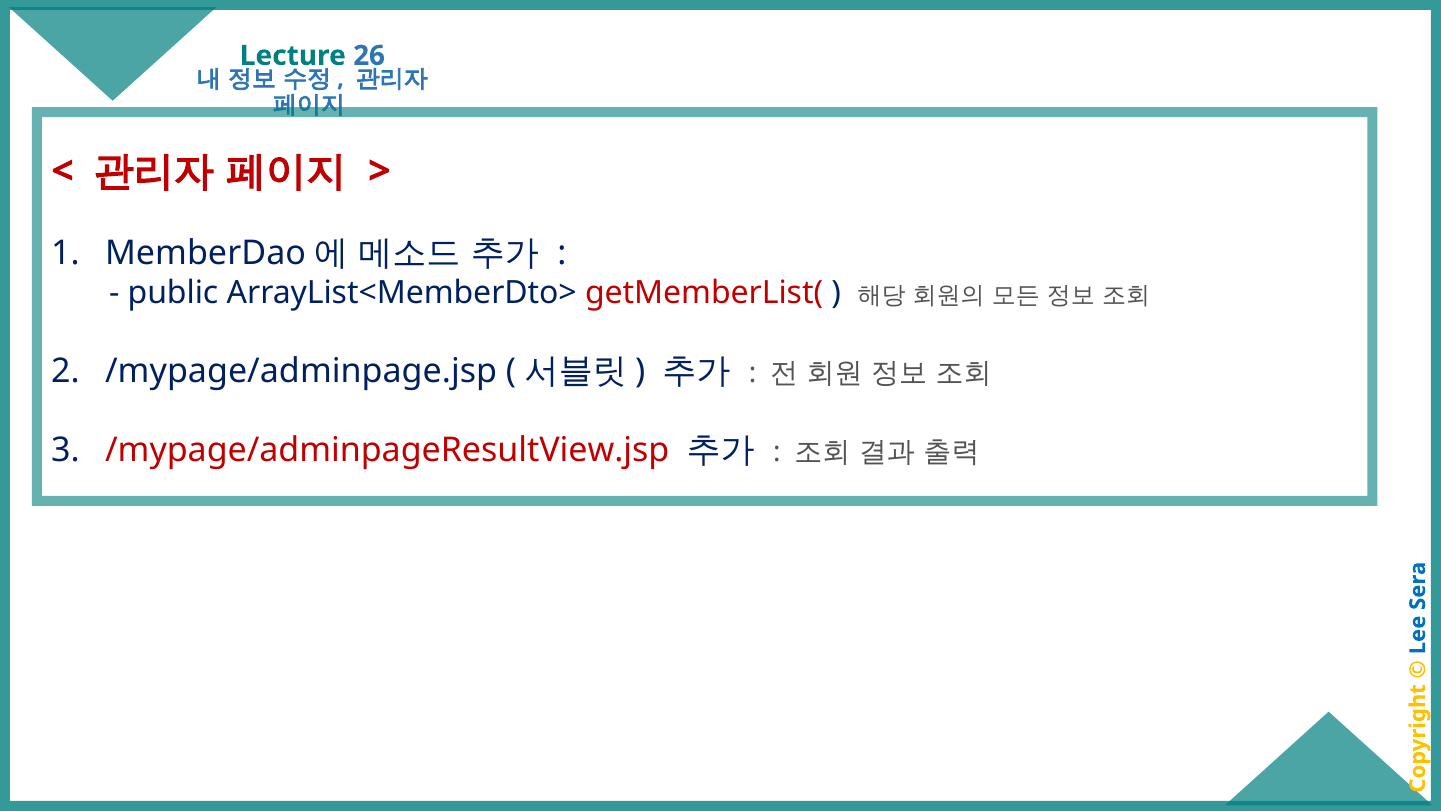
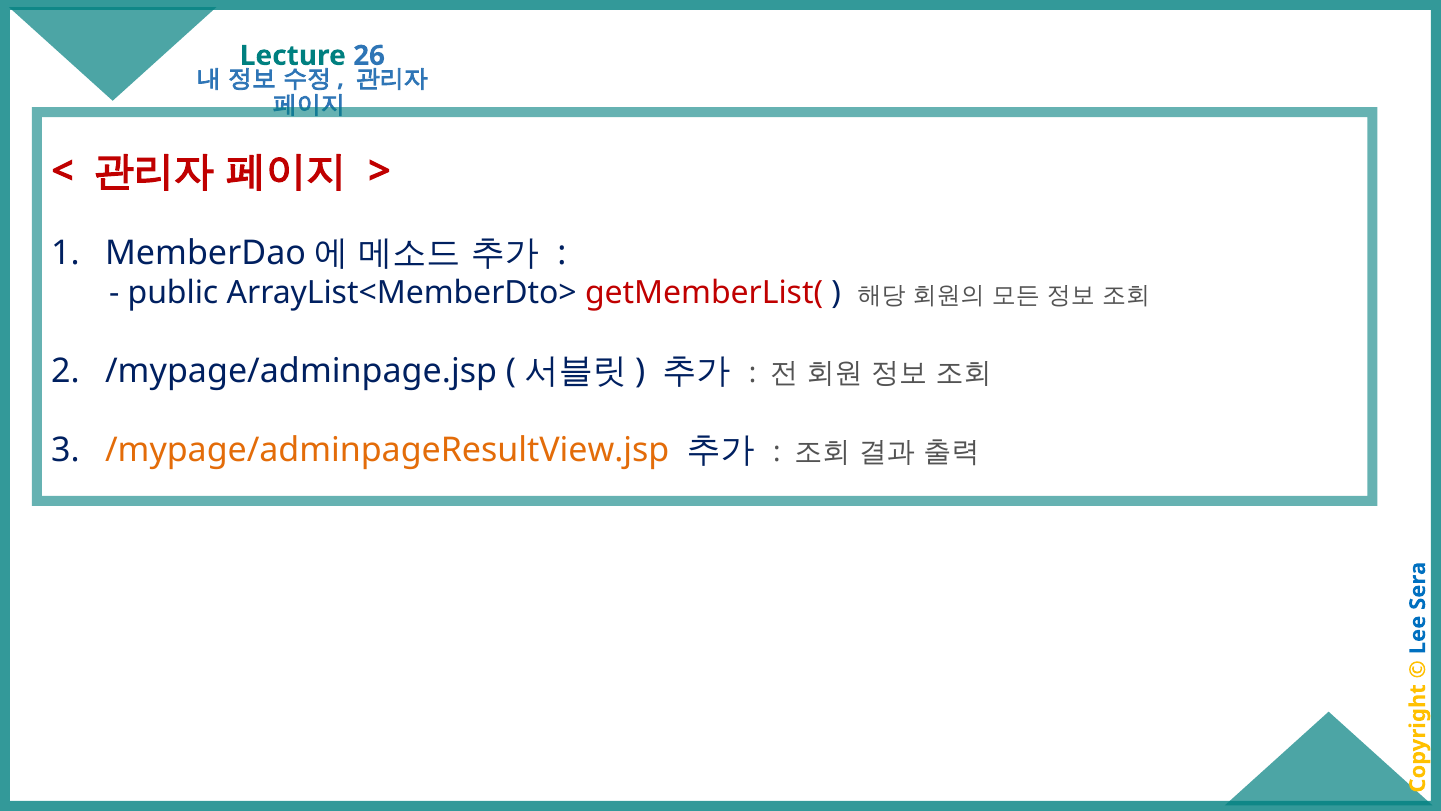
/mypage/adminpageResultView.jsp colour: red -> orange (387, 451)
